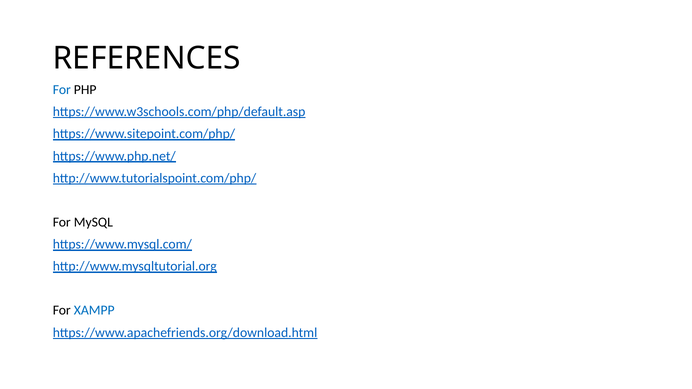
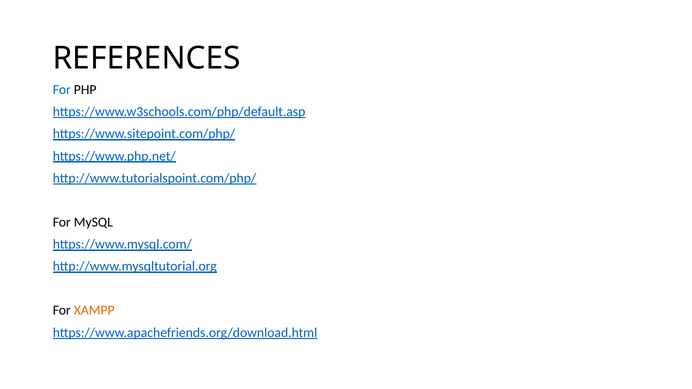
XAMPP colour: blue -> orange (94, 311)
